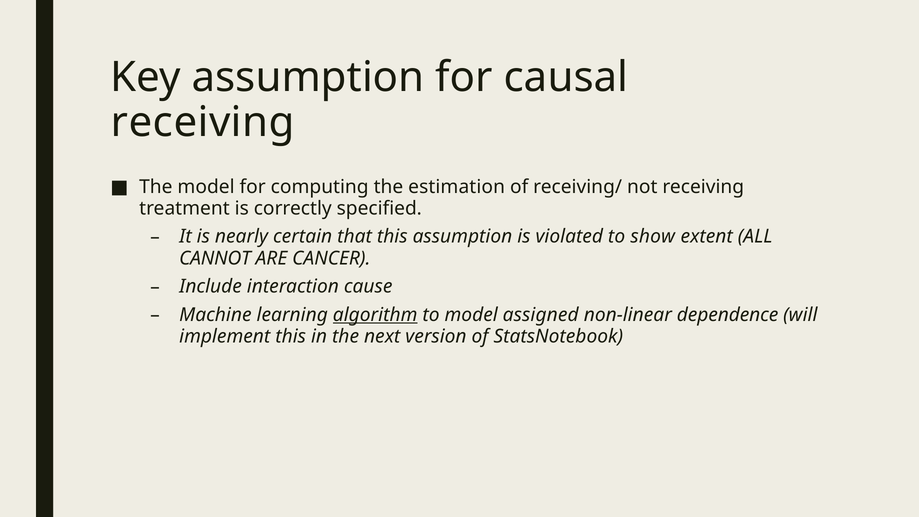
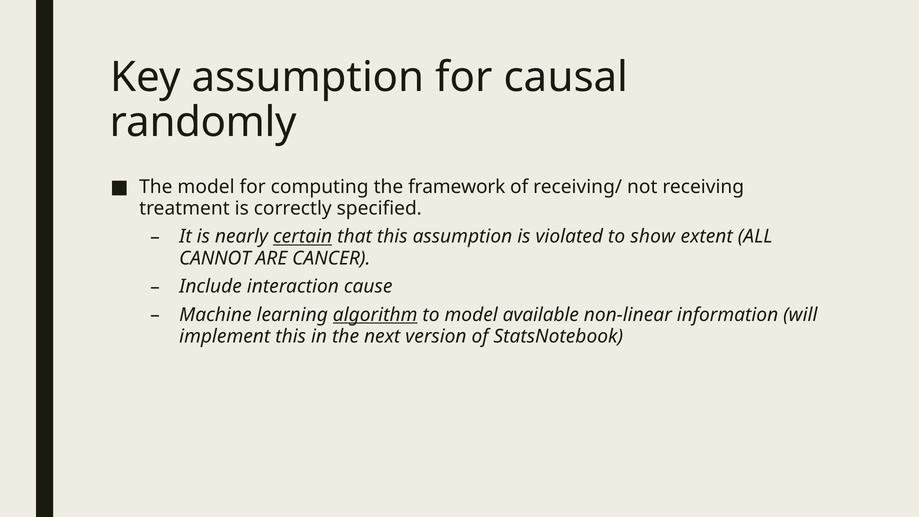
receiving: receiving -> randomly (203, 122)
estimation: estimation -> framework (457, 187)
certain underline: none -> present (303, 237)
assigned: assigned -> available (541, 315)
dependence: dependence -> information (728, 315)
